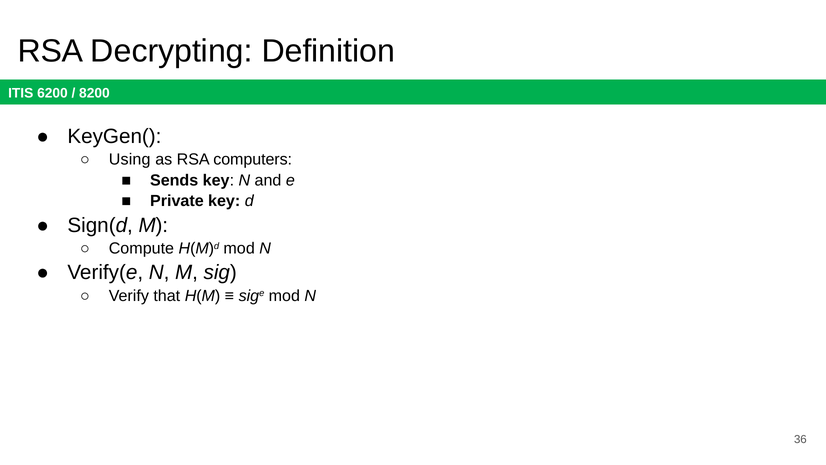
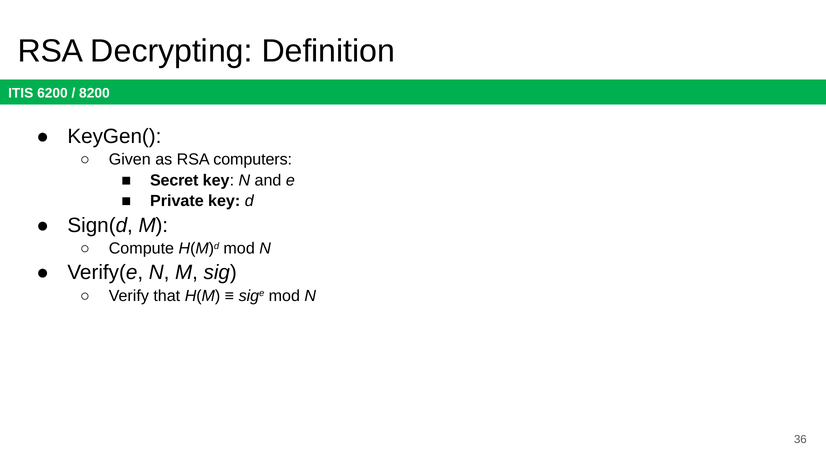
Using: Using -> Given (130, 159)
Sends: Sends -> Secret (174, 180)
